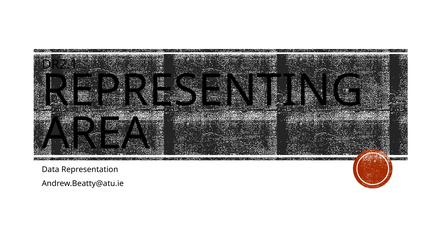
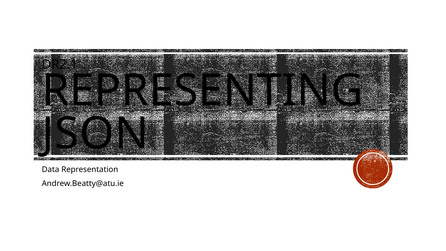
AREA: AREA -> JSON (95, 134)
